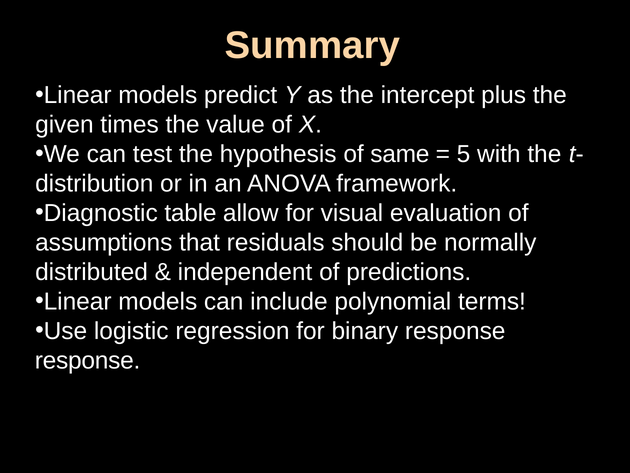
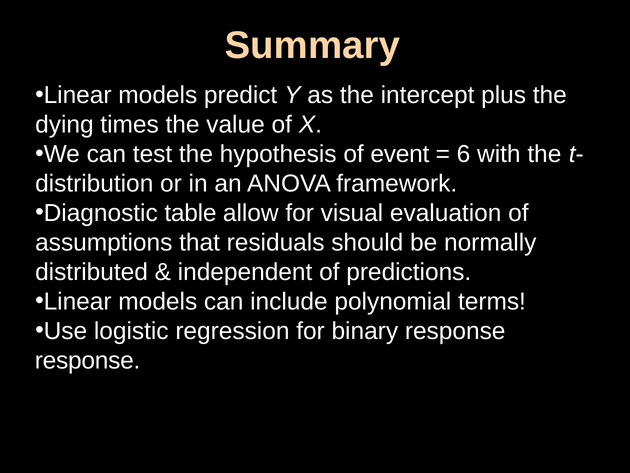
given: given -> dying (64, 125)
same: same -> event (400, 154)
5: 5 -> 6 (464, 154)
